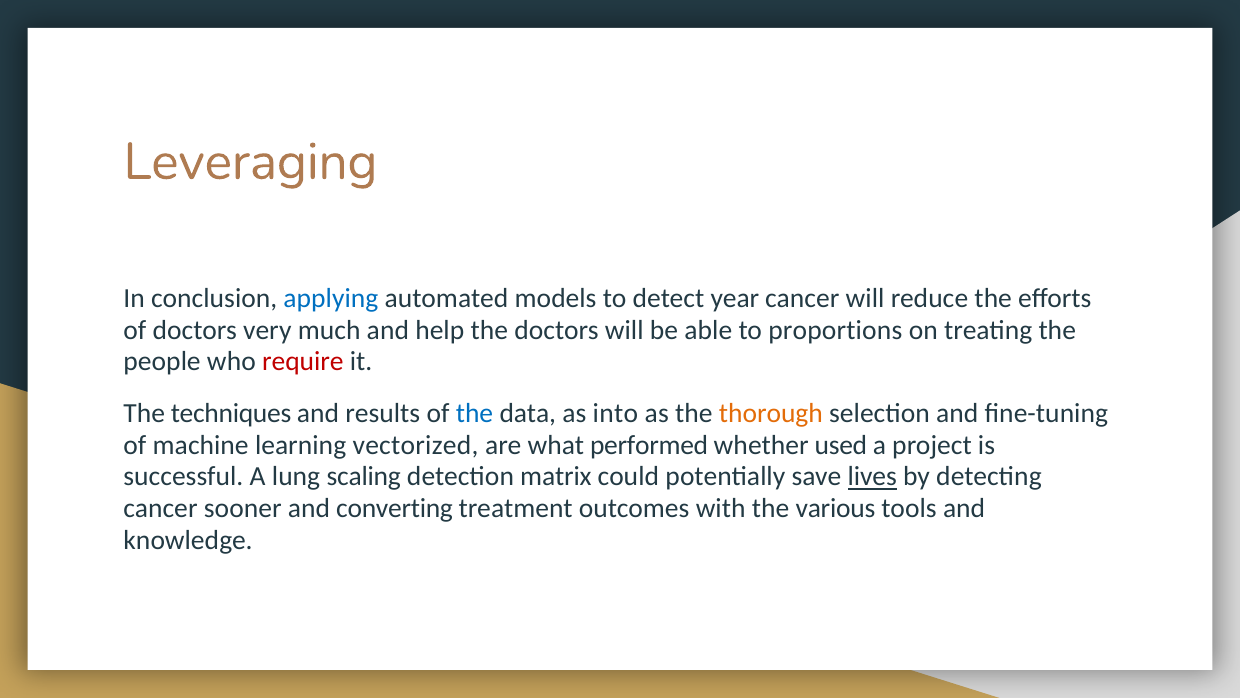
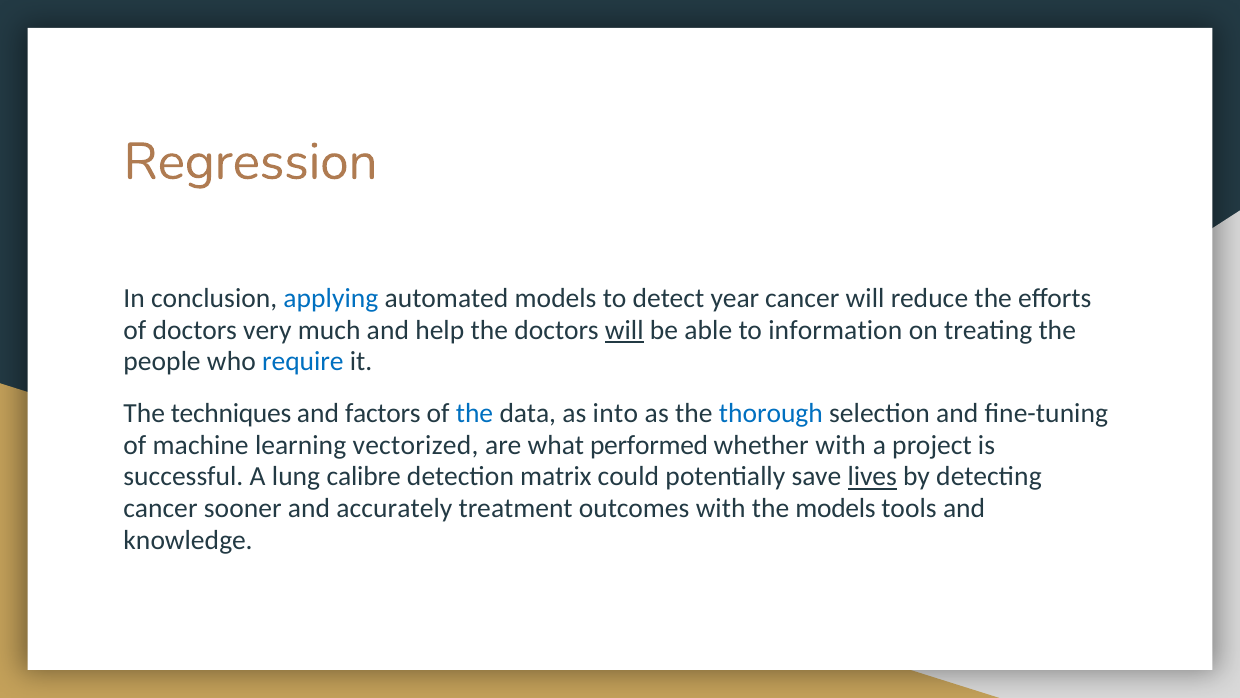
Leveraging: Leveraging -> Regression (251, 162)
will underline: none -> present (624, 330)
proportions: proportions -> information (835, 330)
require colour: red -> blue (303, 361)
results: results -> factors (383, 414)
thorough colour: orange -> blue (771, 414)
whether used: used -> with (841, 445)
scaling: scaling -> calibre (364, 477)
converting: converting -> accurately (394, 508)
the various: various -> models (835, 508)
